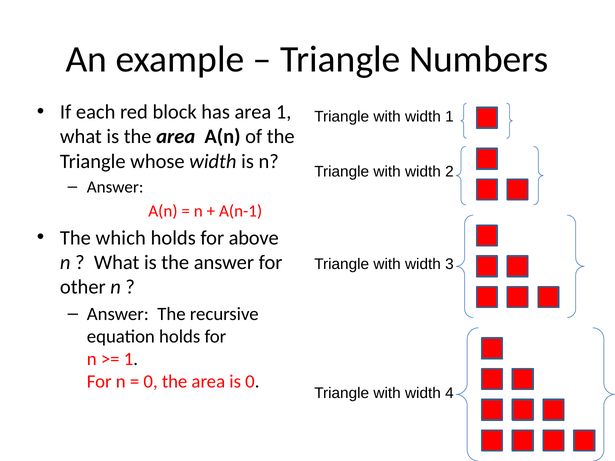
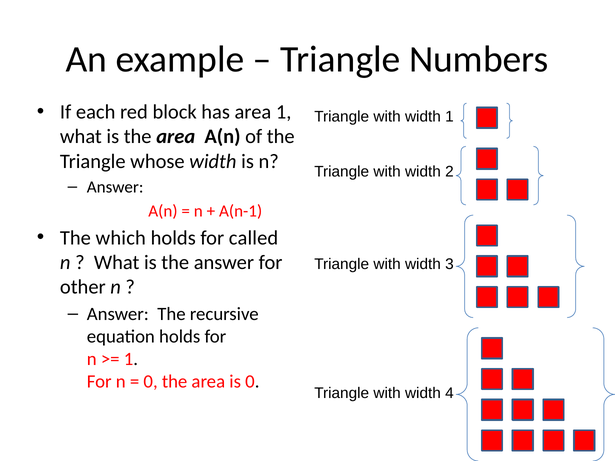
above: above -> called (254, 238)
